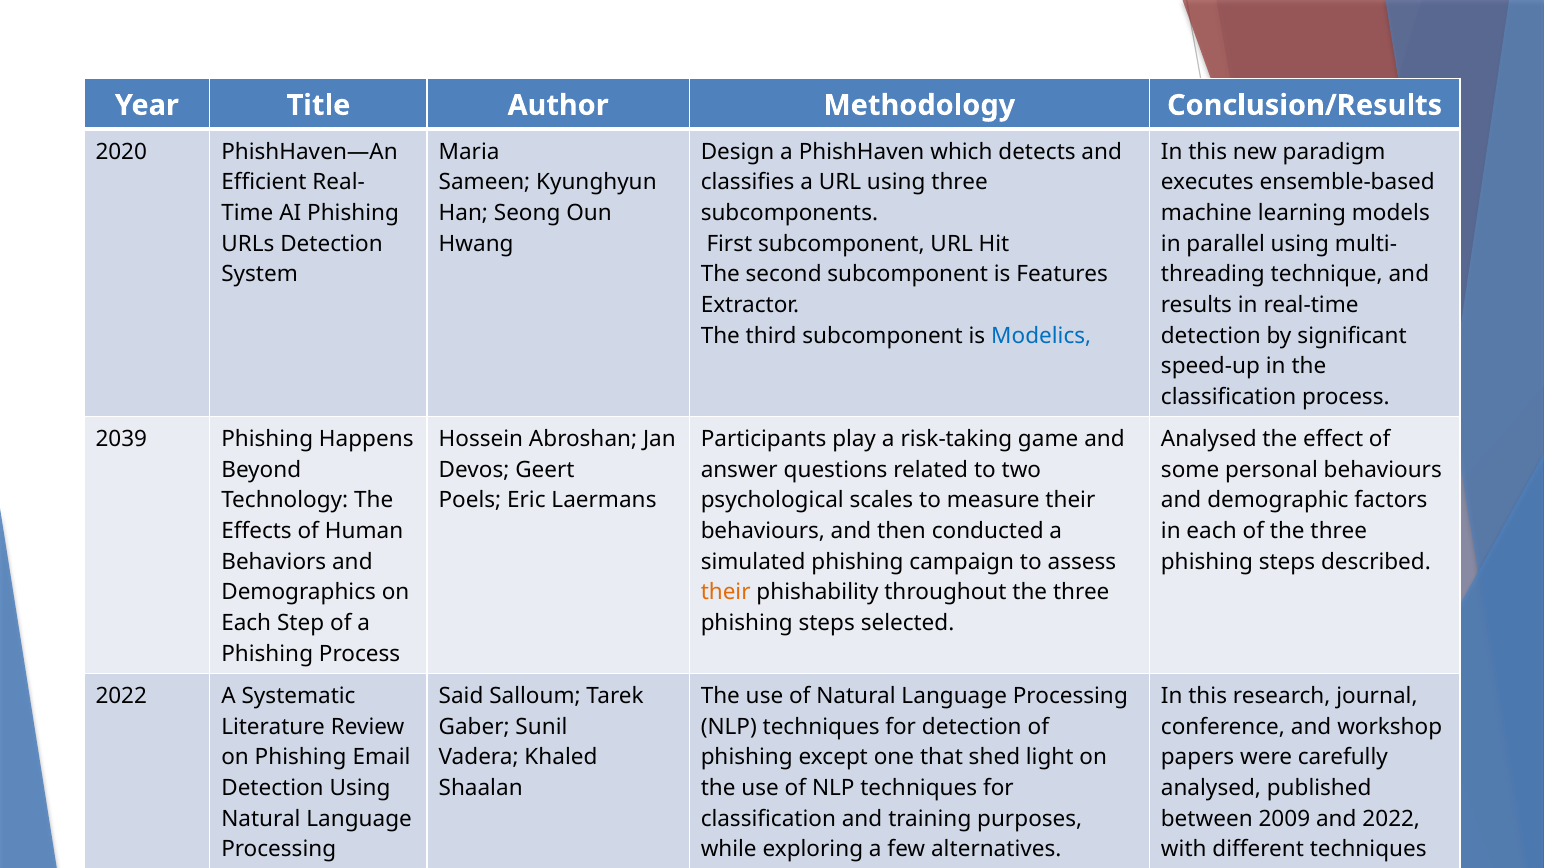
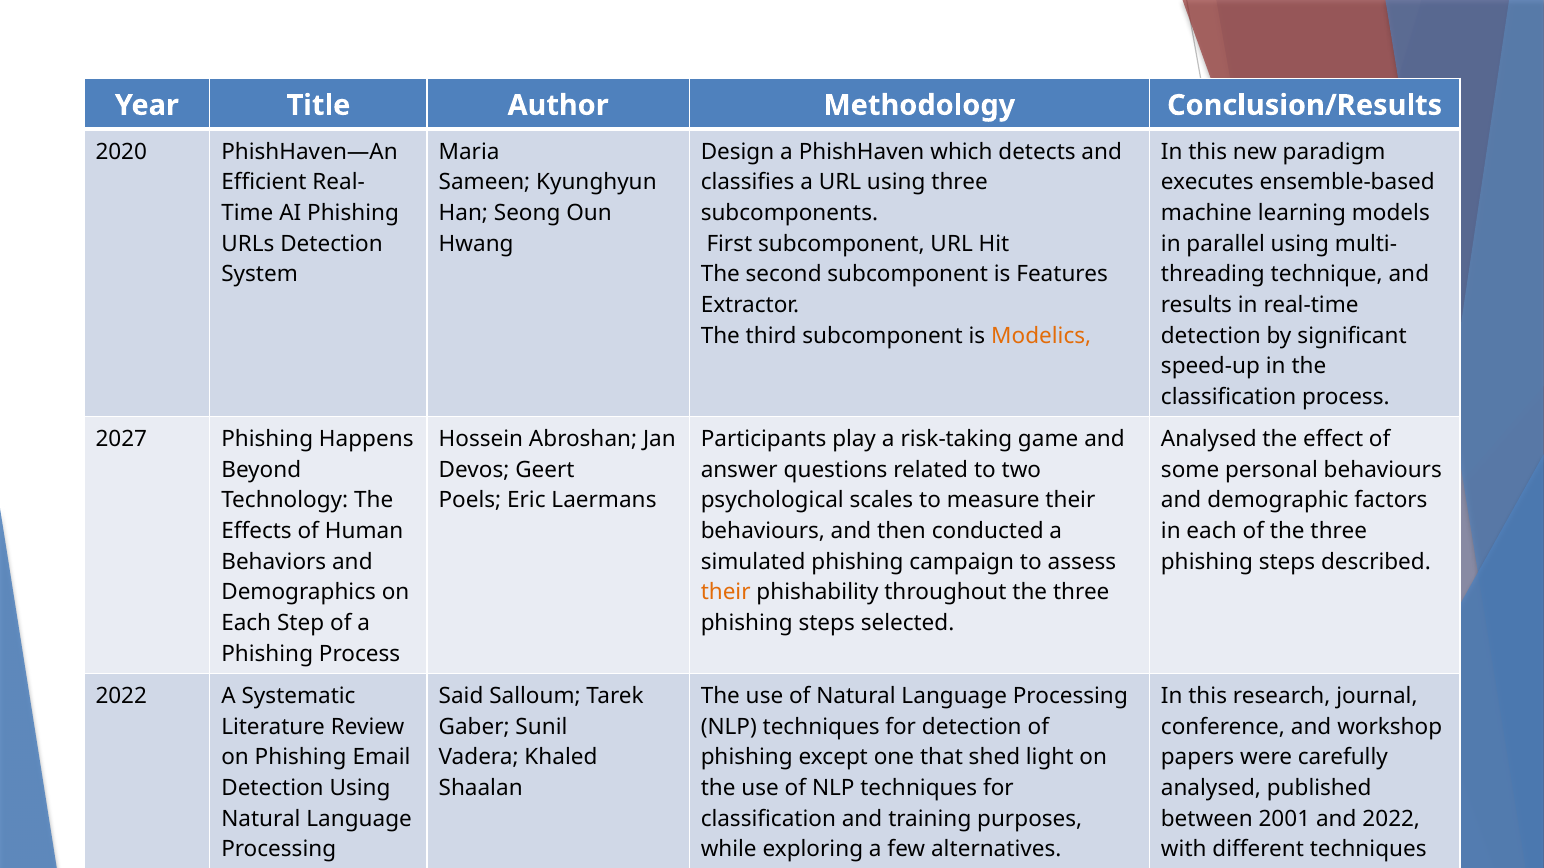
Modelics colour: blue -> orange (1041, 336)
2039: 2039 -> 2027 (121, 439)
2009: 2009 -> 2001 (1284, 819)
